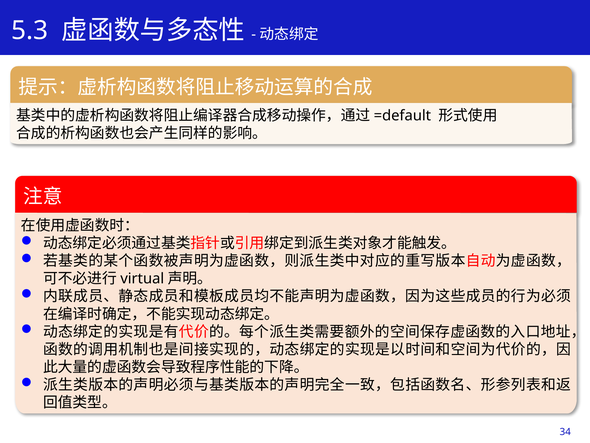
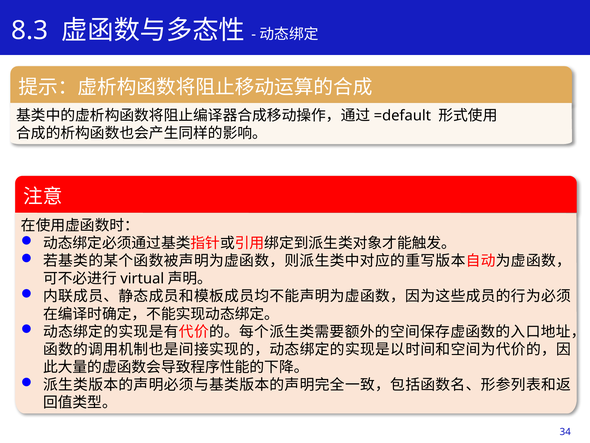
5.3: 5.3 -> 8.3 (30, 30)
